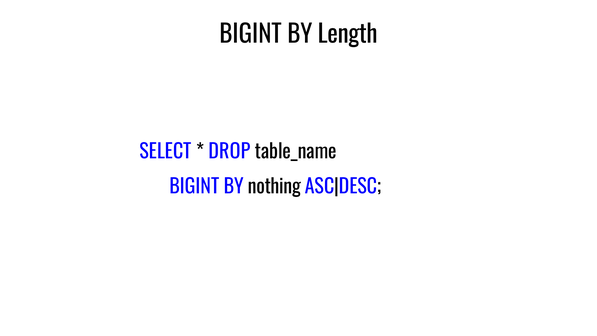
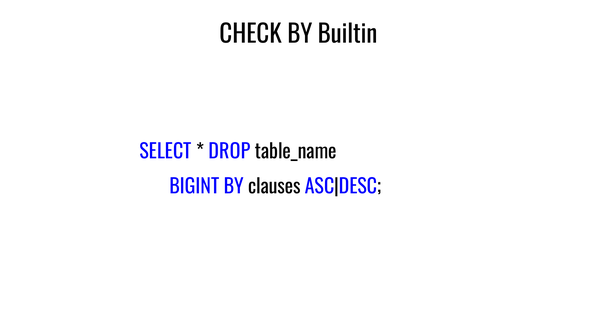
BIGINT: BIGINT -> CHECK (251, 35)
Length: Length -> Builtin (348, 35)
nothing: nothing -> clauses (274, 187)
